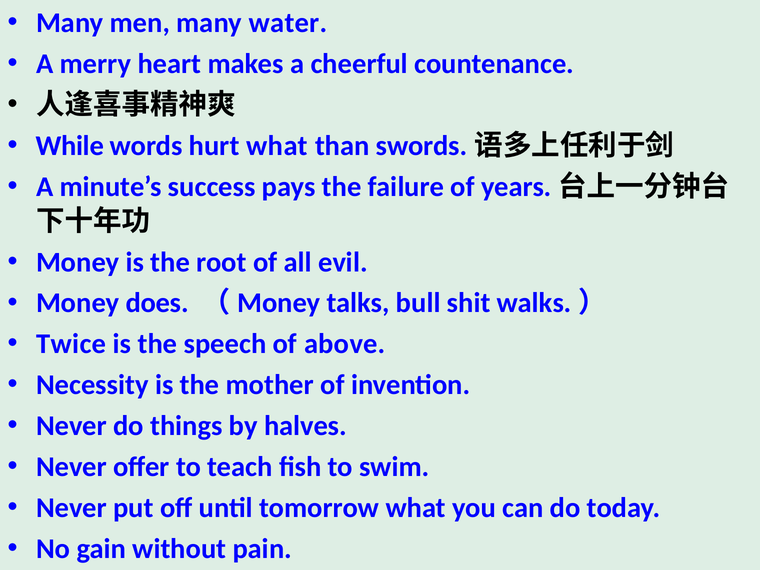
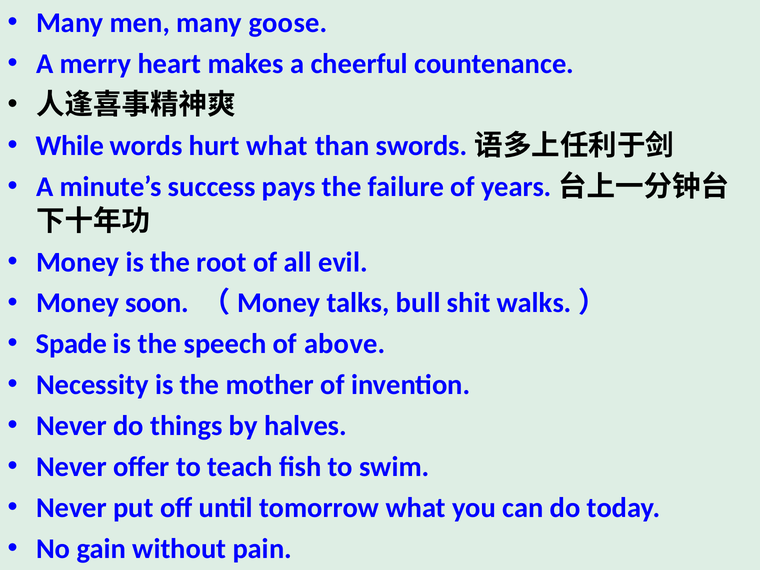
water: water -> goose (288, 23)
does: does -> soon (157, 303)
Twice: Twice -> Spade (71, 344)
